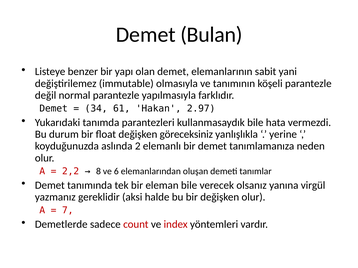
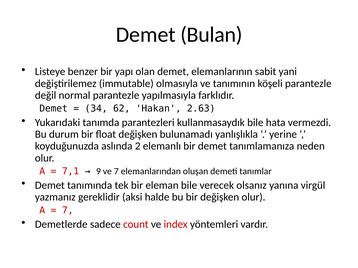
61: 61 -> 62 (122, 109)
2.97: 2.97 -> 2.63 (201, 109)
göreceksiniz: göreceksiniz -> bulunamadı (186, 135)
2,2: 2,2 -> 7,1 (71, 172)
8: 8 -> 9 (98, 172)
ve 6: 6 -> 7 (116, 172)
